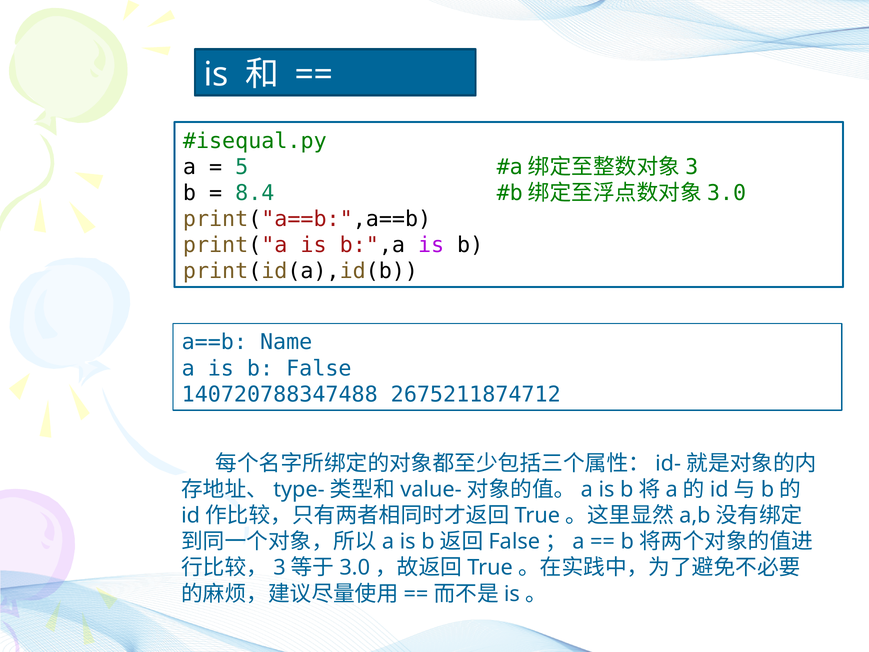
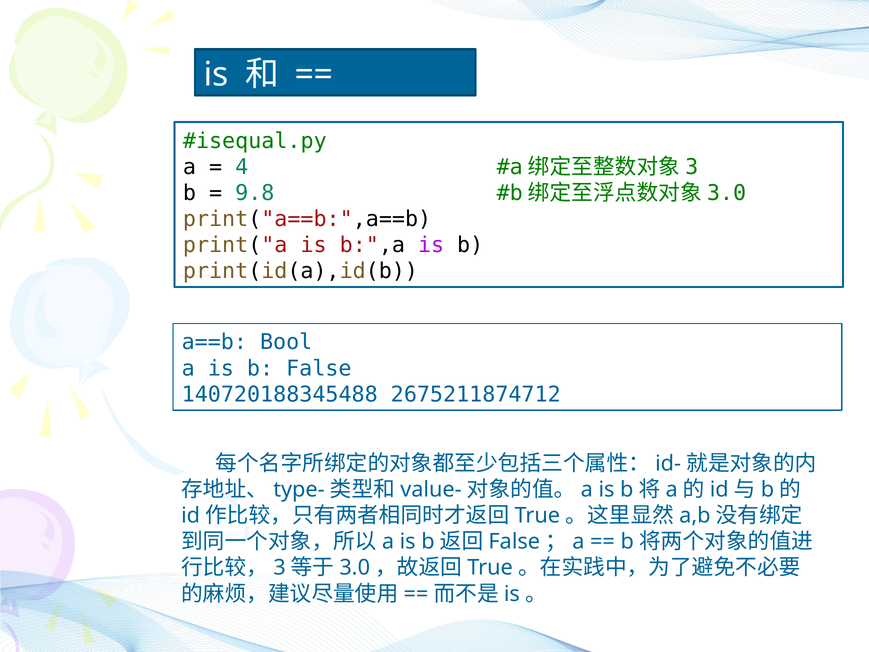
5: 5 -> 4 (242, 167)
8.4: 8.4 -> 9.8 (255, 193)
Name: Name -> Bool (286, 342)
140720788347488: 140720788347488 -> 140720188345488 (280, 394)
